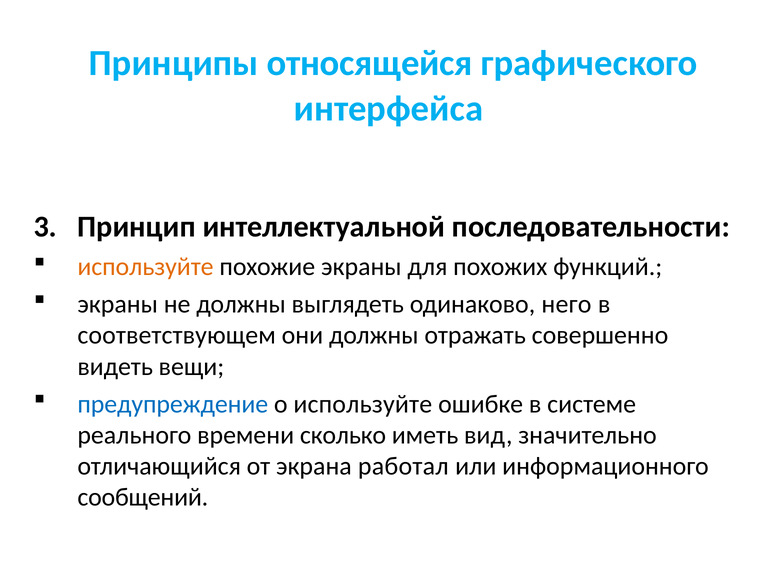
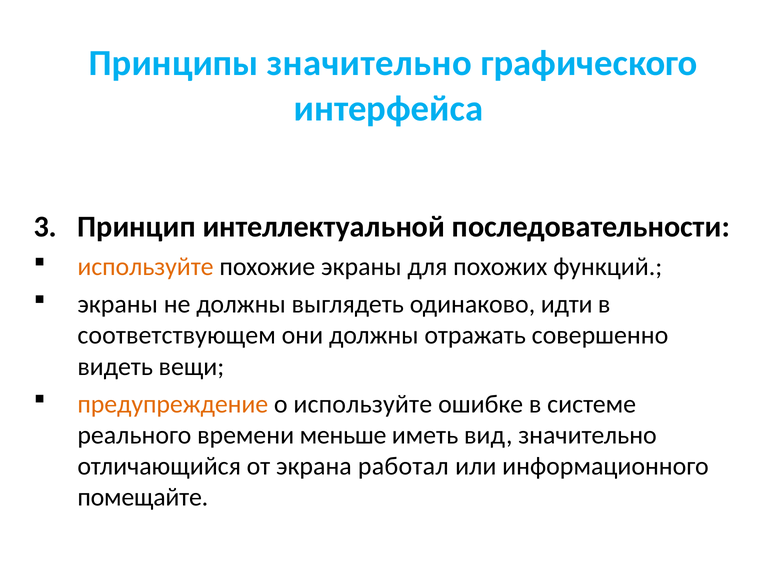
Принципы относящейся: относящейся -> значительно (369, 63)
него: него -> идти (567, 304)
предупреждение colour: blue -> orange (173, 404)
сколько: сколько -> меньше (343, 435)
сообщений: сообщений -> помещайте (143, 497)
